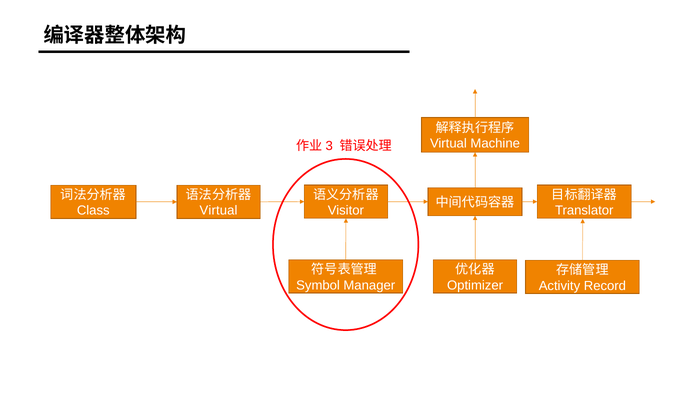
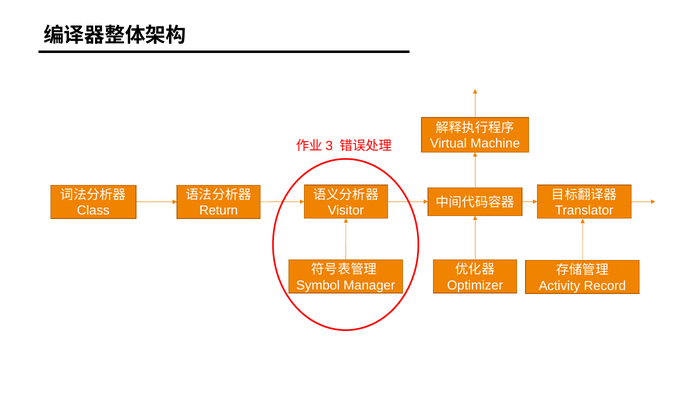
Virtual: Virtual -> Return (219, 211)
